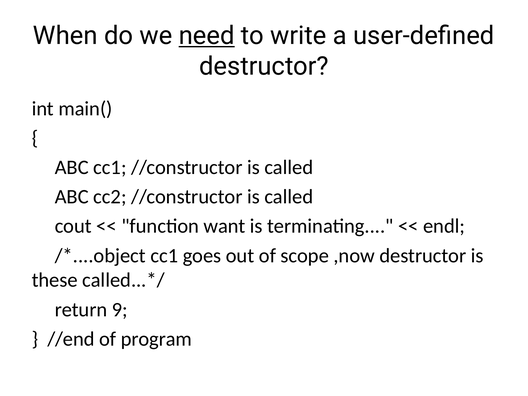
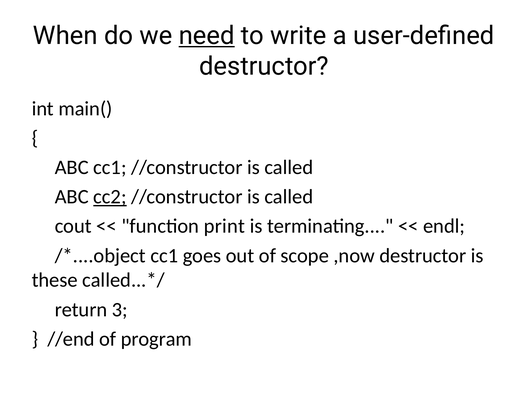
cc2 underline: none -> present (110, 197)
want: want -> print (224, 226)
9: 9 -> 3 (120, 310)
